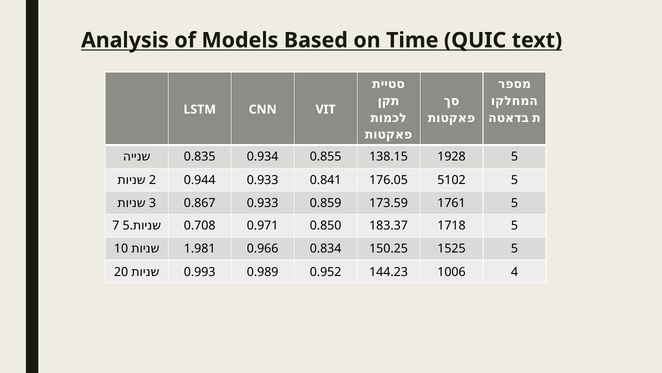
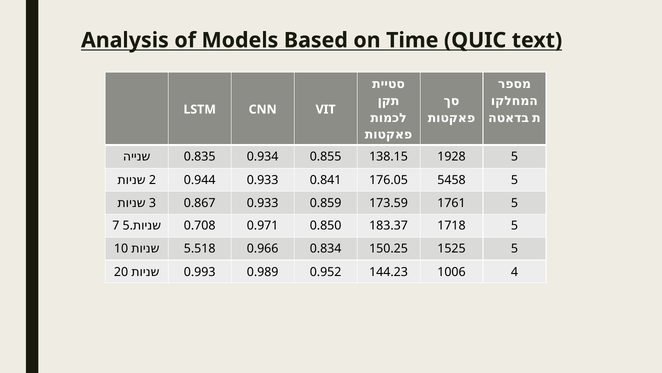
5102: 5102 -> 5458 (452, 180)
1.981: 1.981 -> 5.518 (200, 248)
